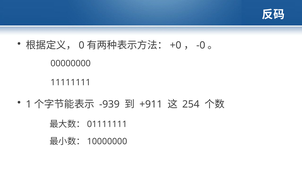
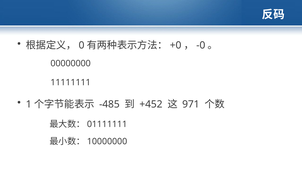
-939: -939 -> -485 (109, 104)
+911: +911 -> +452 (151, 104)
254: 254 -> 971 (191, 104)
